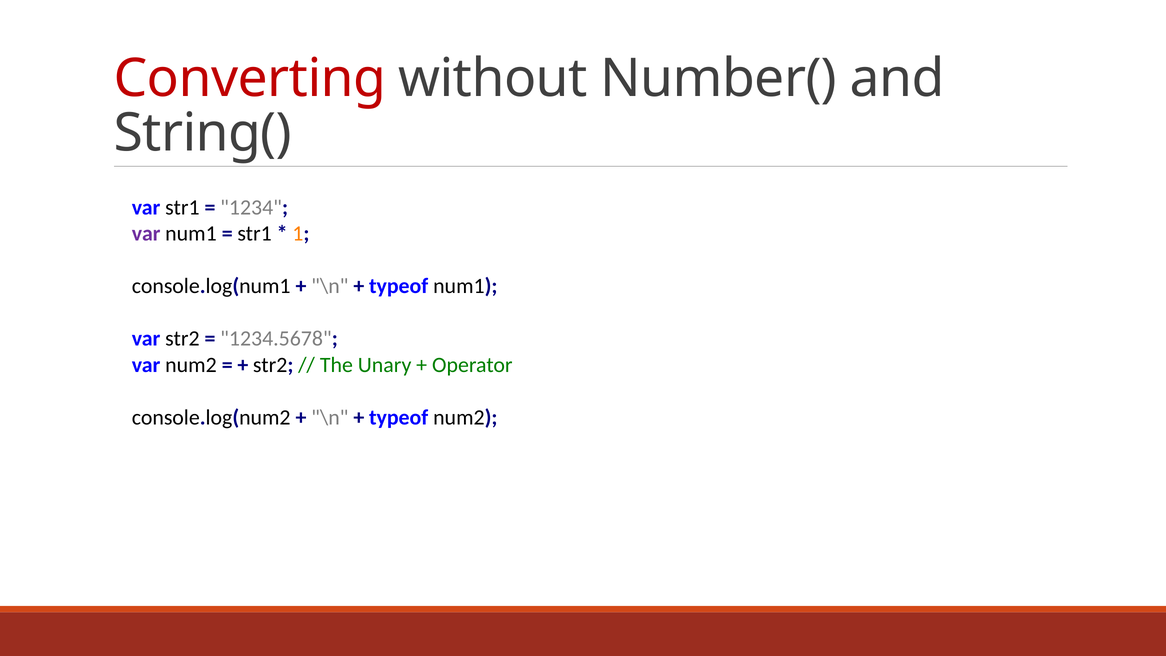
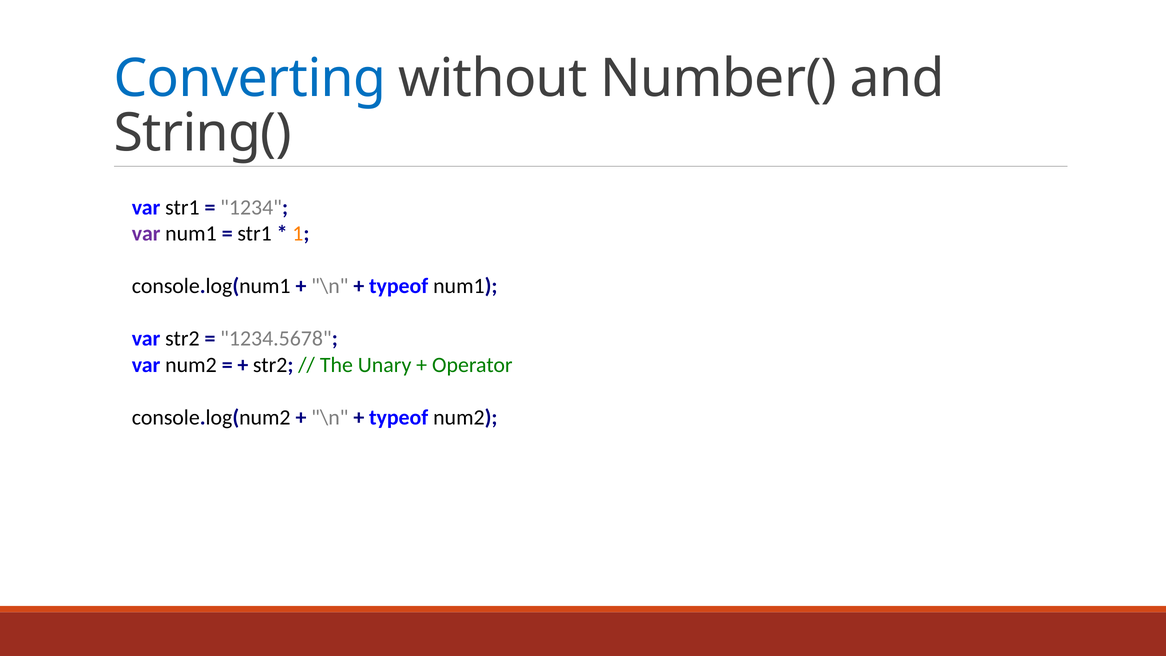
Converting colour: red -> blue (250, 79)
